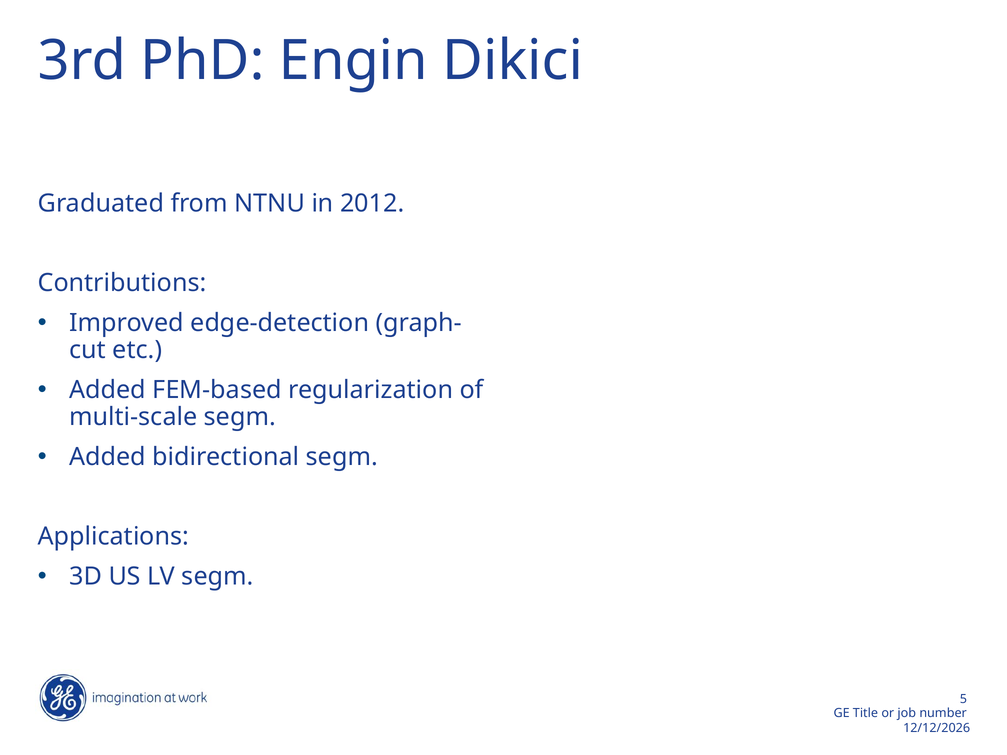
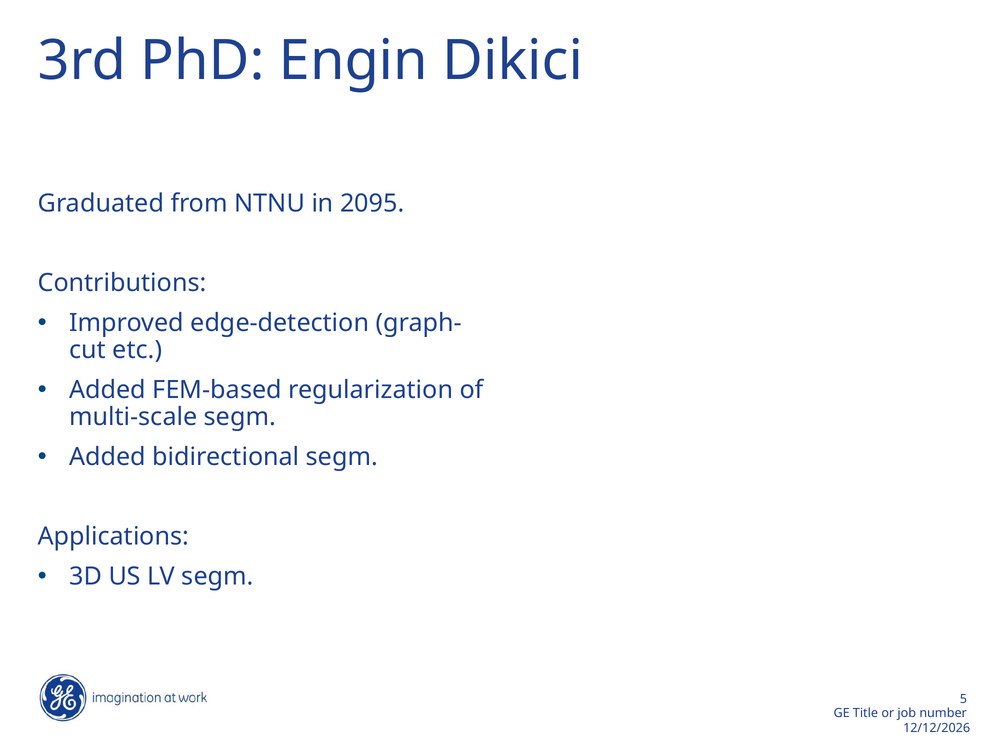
2012: 2012 -> 2095 (372, 204)
